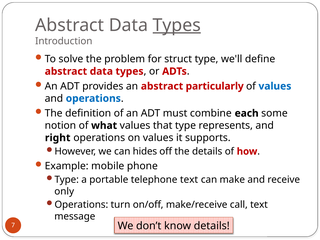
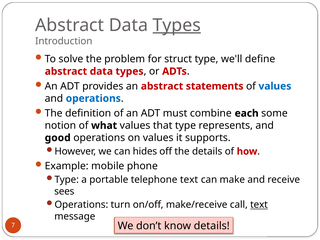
particularly: particularly -> statements (215, 86)
right: right -> good (58, 138)
only: only -> sees (64, 191)
text underline: none -> present (259, 205)
